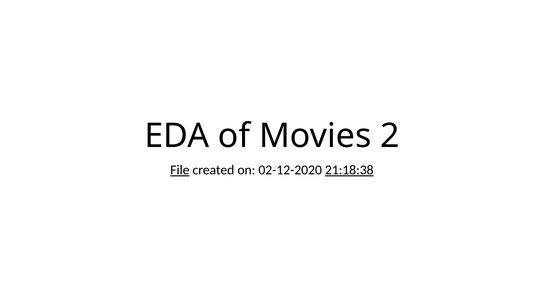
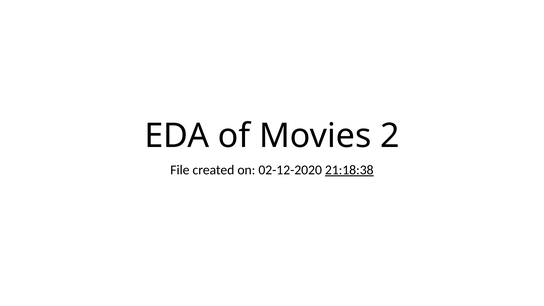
File underline: present -> none (180, 170)
